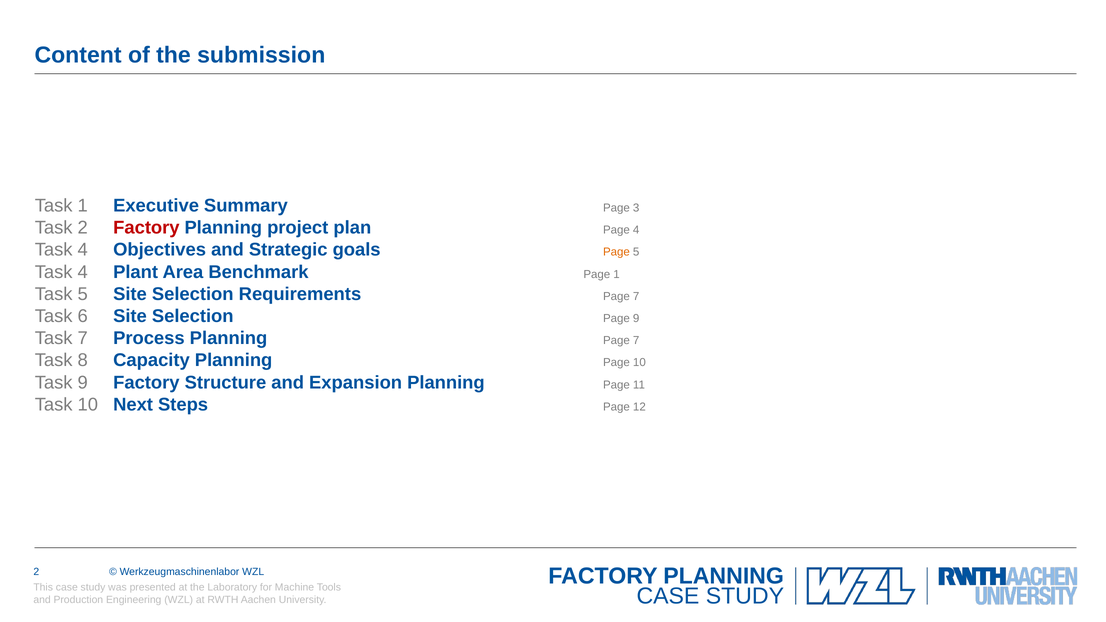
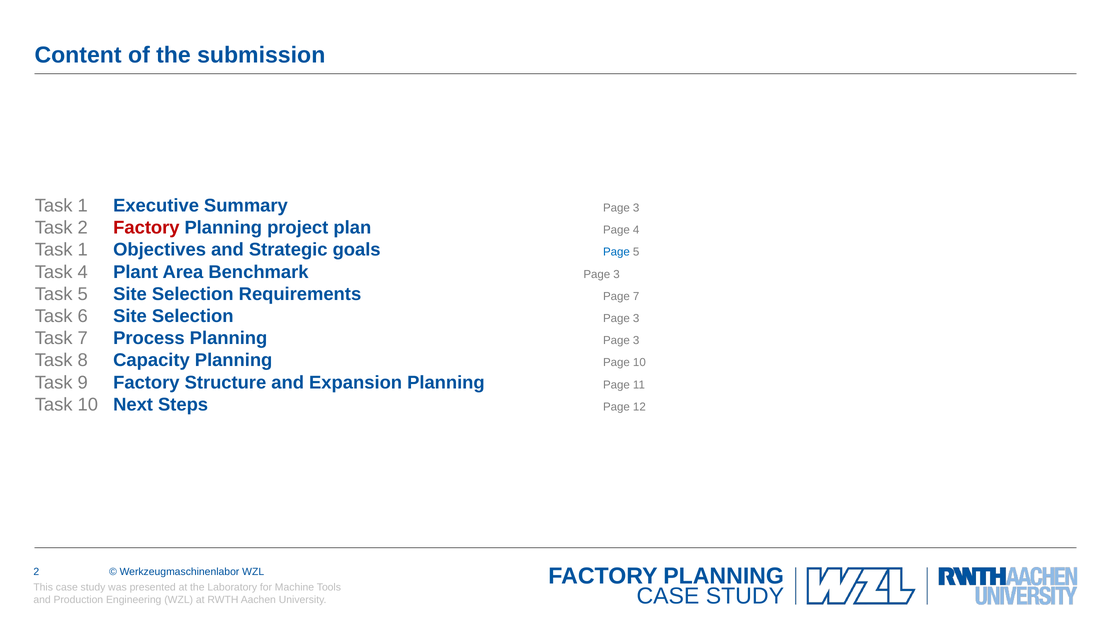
4: 4 -> 1 (83, 250)
Page colour: orange -> blue (616, 252)
Benchmark Page 1: 1 -> 3 (617, 274)
Selection Page 9: 9 -> 3 (636, 319)
Planning Page 7: 7 -> 3 (636, 341)
